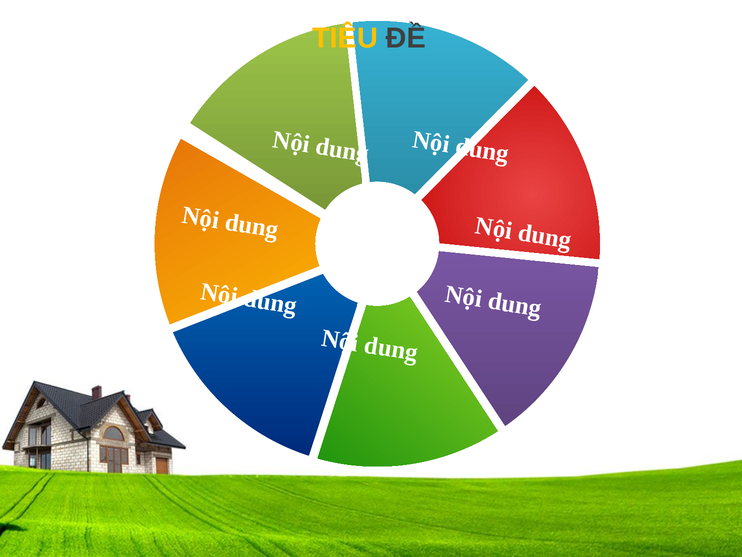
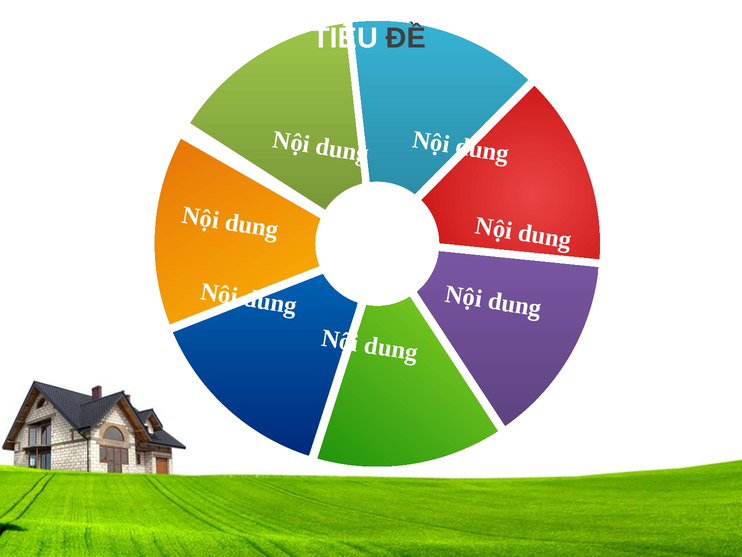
TIÊU colour: yellow -> white (345, 38)
